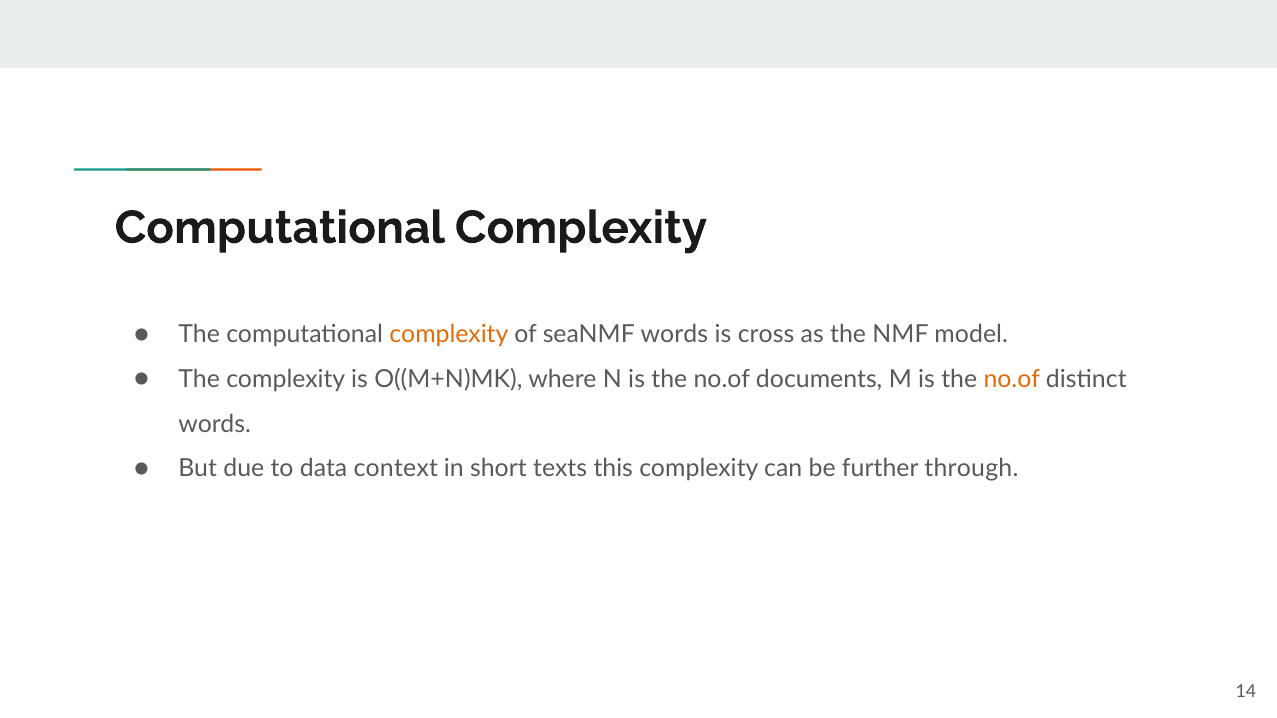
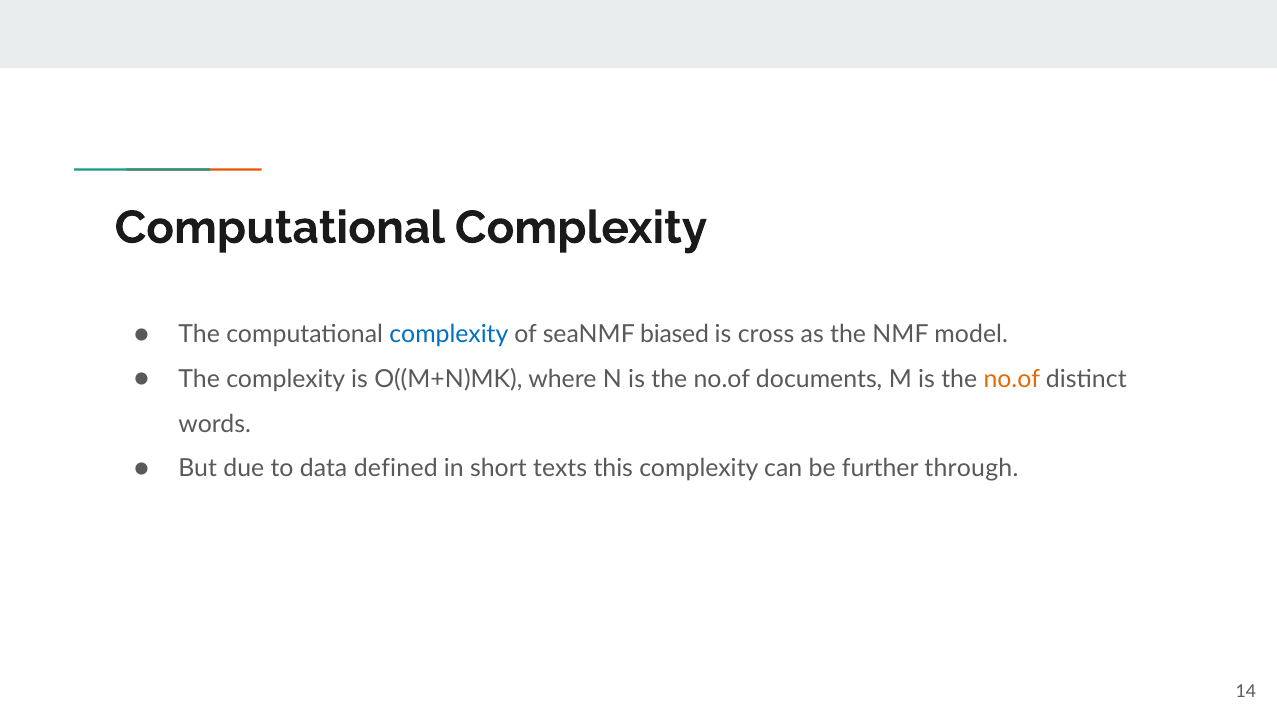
complexity colour: orange -> blue (449, 335)
seaNMF words: words -> biased (675, 335)
context: context -> defined (396, 469)
